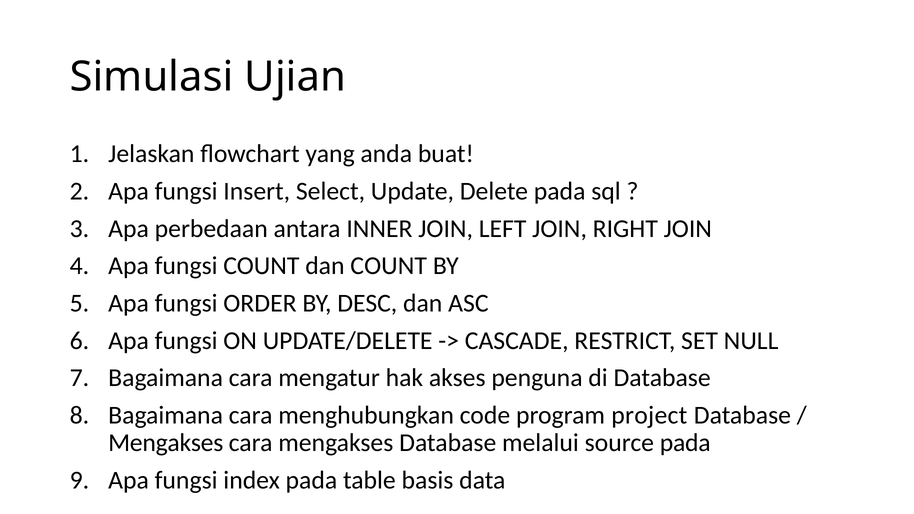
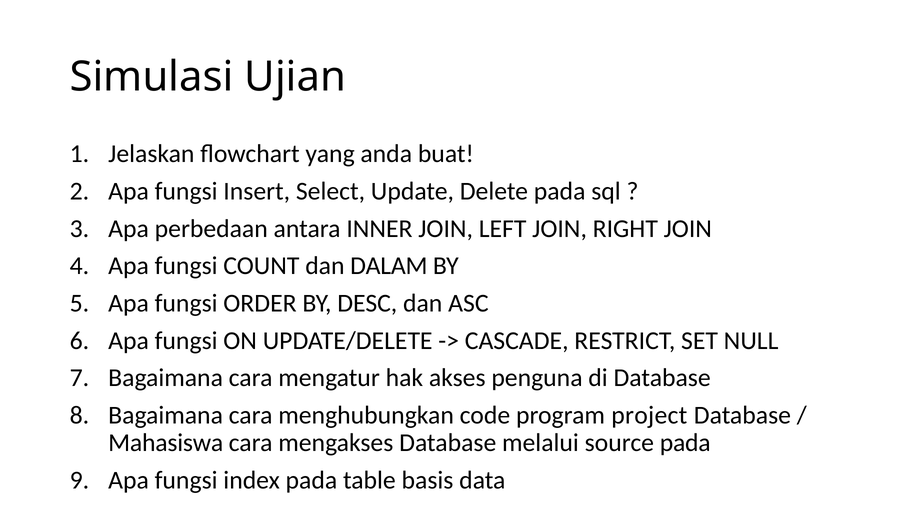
dan COUNT: COUNT -> DALAM (389, 266)
Mengakses: Mengakses -> Mahasiswa (166, 443)
